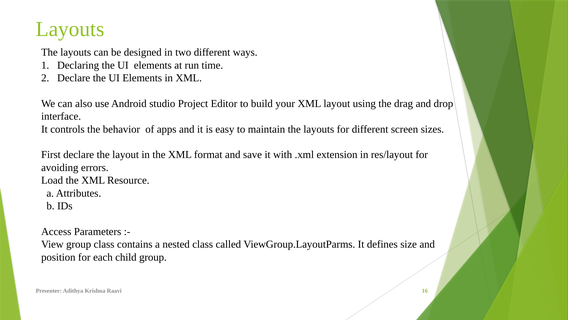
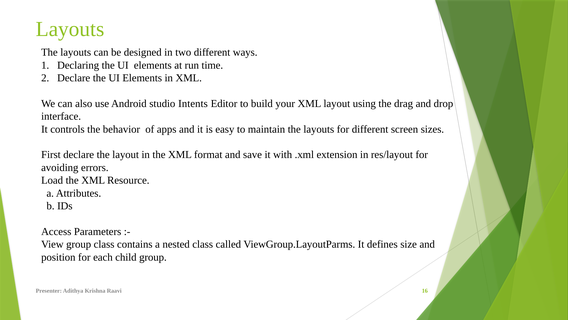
Project: Project -> Intents (193, 103)
